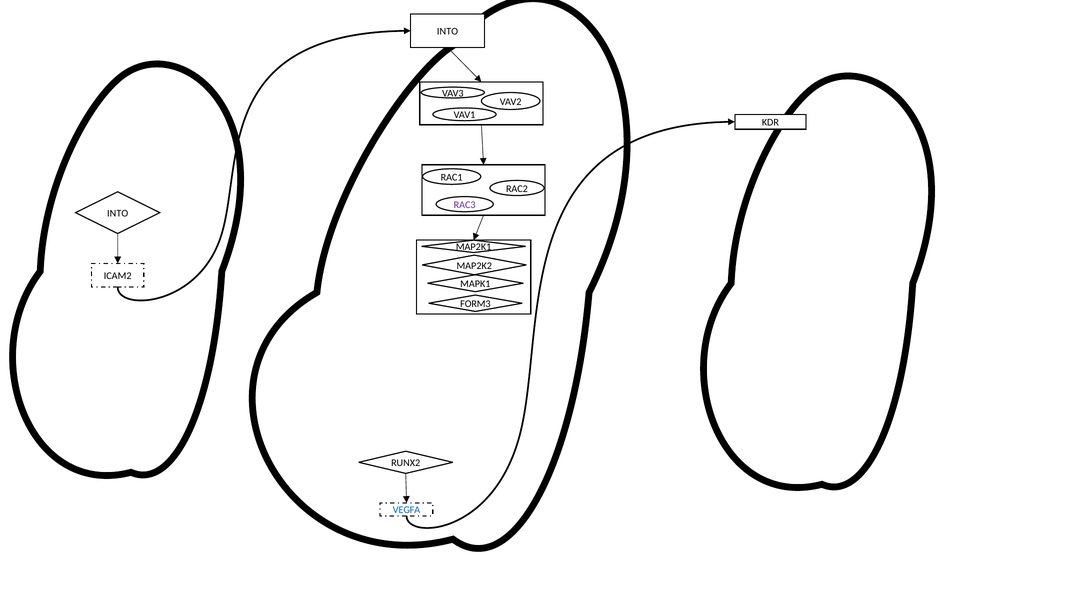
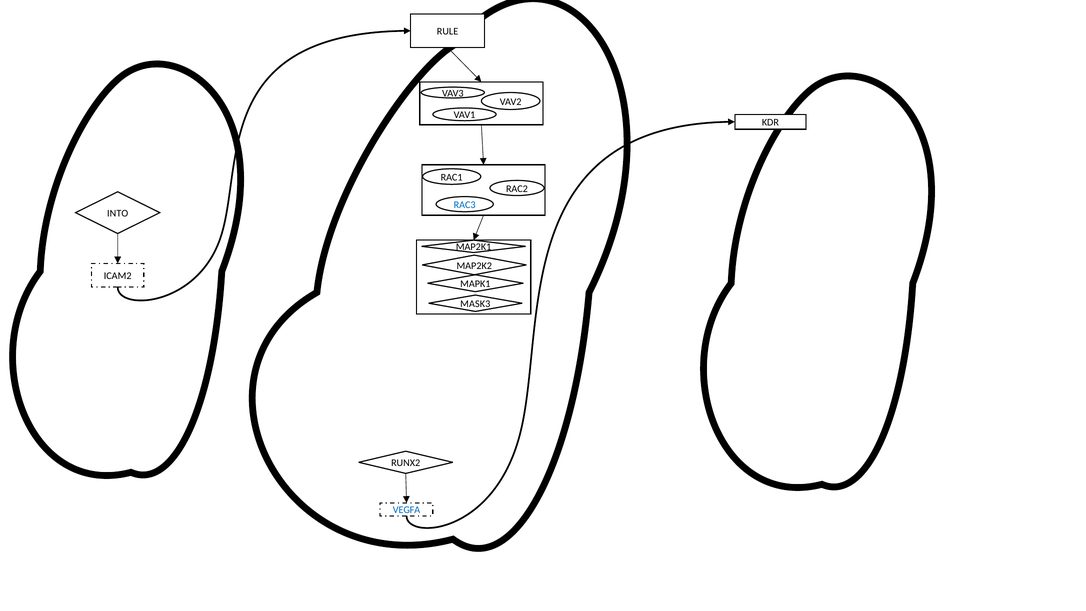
INTO: INTO -> RULE (448, 31)
RAC3 colour: purple -> blue (465, 205)
FORM3: FORM3 -> MASK3 (475, 304)
